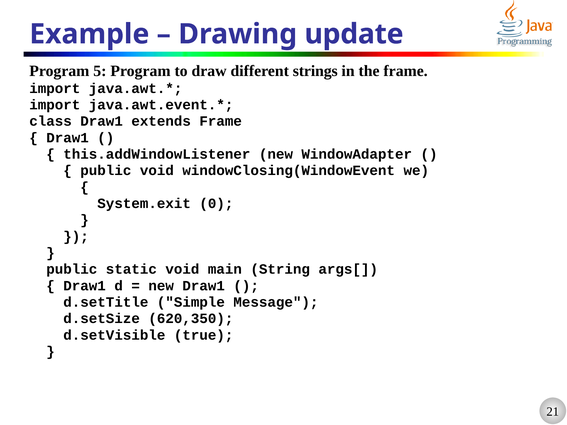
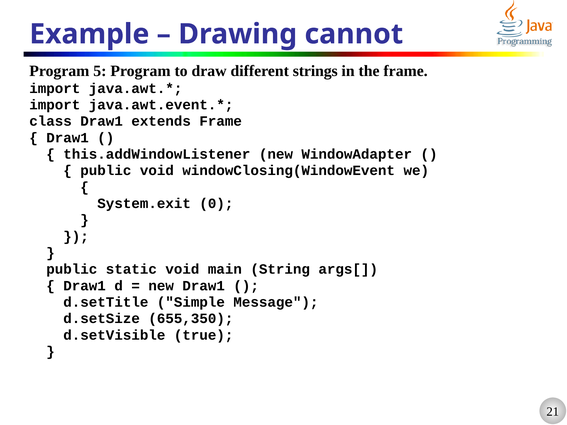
update: update -> cannot (354, 34)
620,350: 620,350 -> 655,350 (191, 319)
